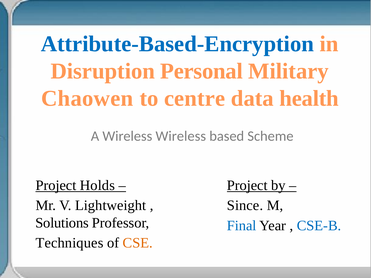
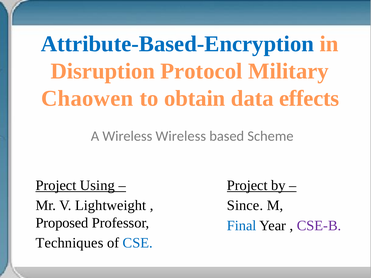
Personal: Personal -> Protocol (201, 71)
centre: centre -> obtain (195, 98)
health: health -> effects (309, 98)
Holds: Holds -> Using (97, 185)
Solutions: Solutions -> Proposed (62, 223)
CSE-B colour: blue -> purple (319, 226)
CSE colour: orange -> blue (138, 243)
